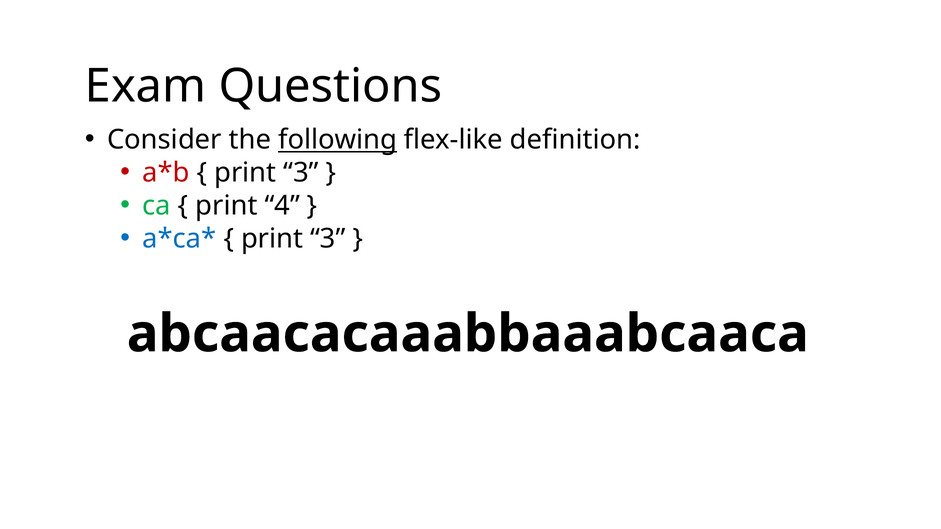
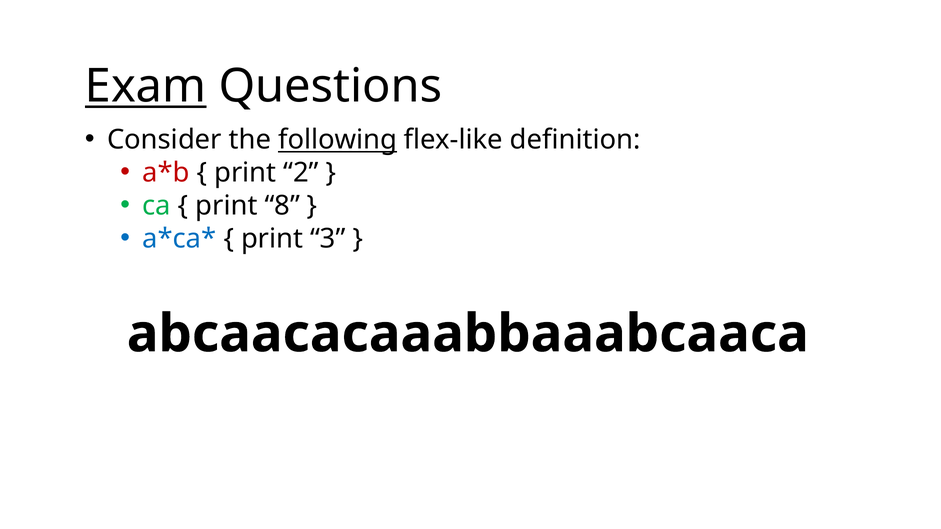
Exam underline: none -> present (146, 87)
3: 3 -> 2 (301, 173)
4: 4 -> 8 (282, 206)
